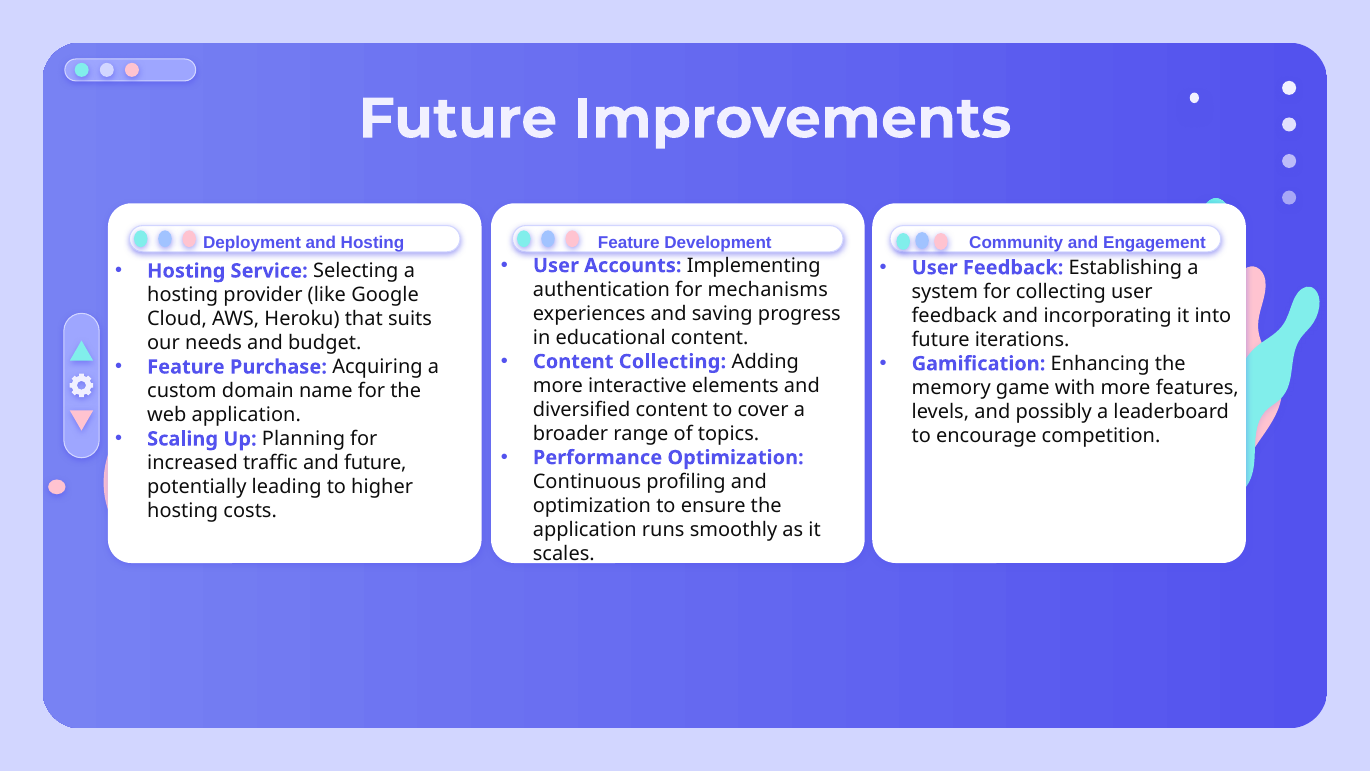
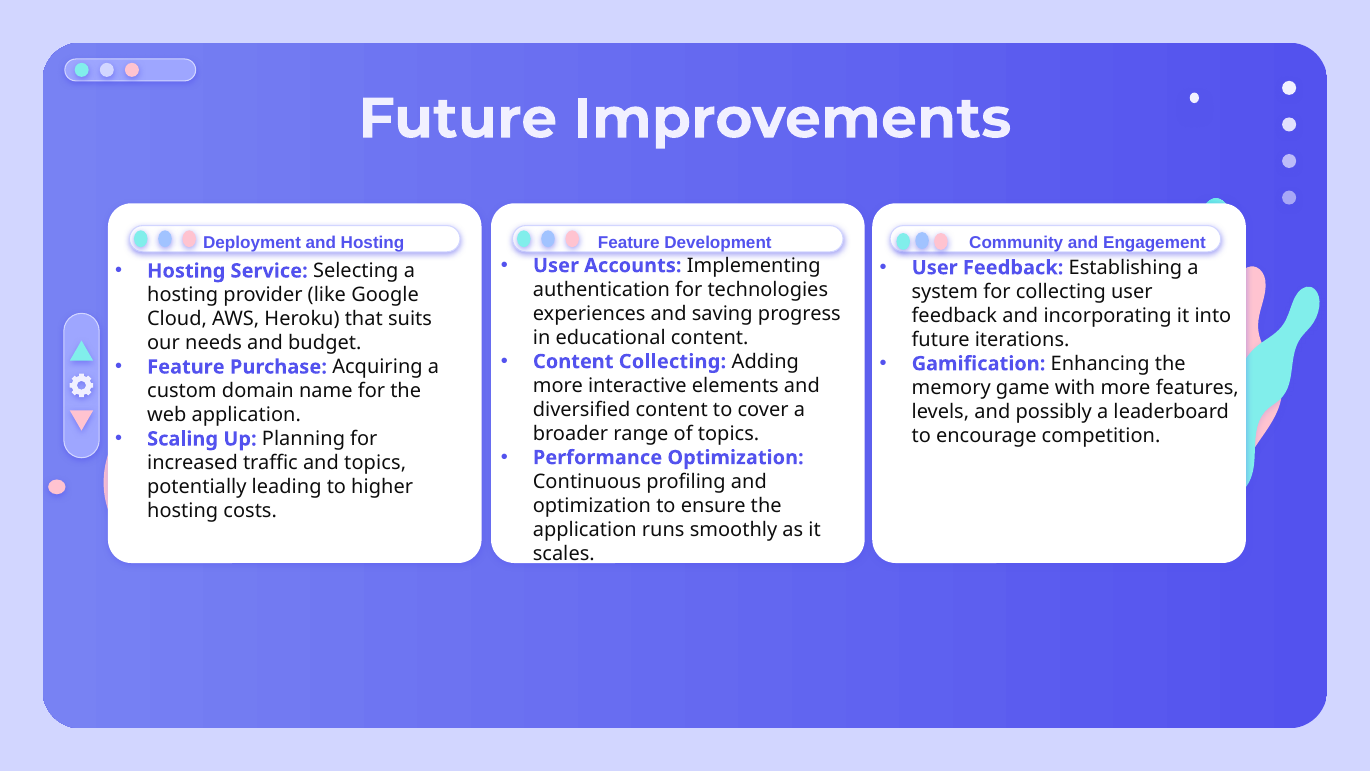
mechanisms: mechanisms -> technologies (768, 289)
and future: future -> topics (375, 463)
